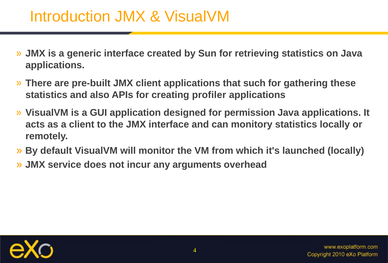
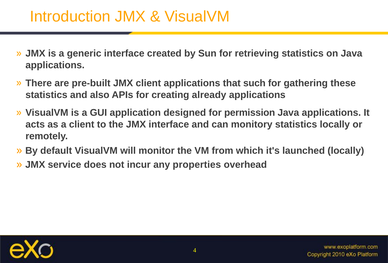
profiler: profiler -> already (209, 95)
arguments: arguments -> properties (197, 165)
